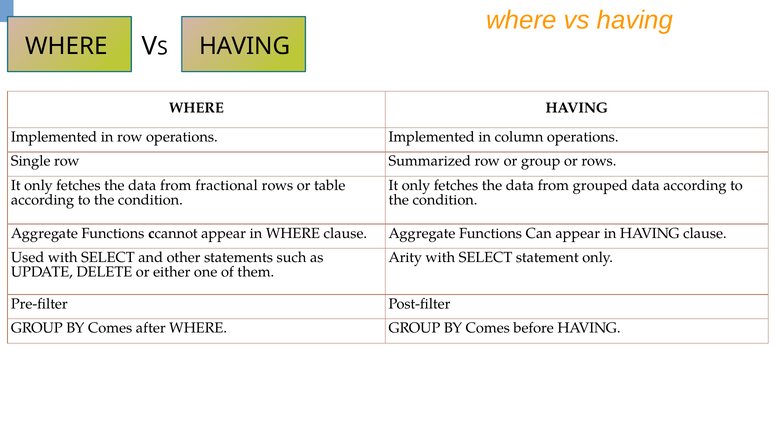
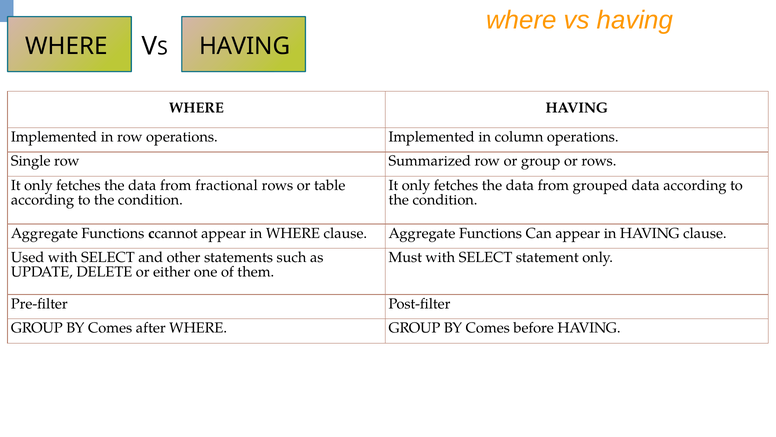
Arity: Arity -> Must (405, 257)
